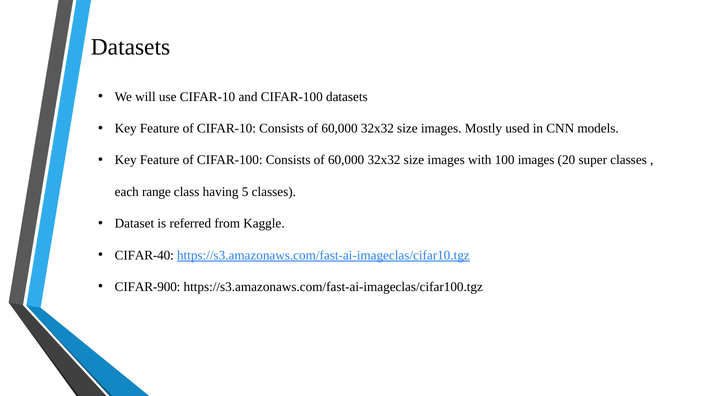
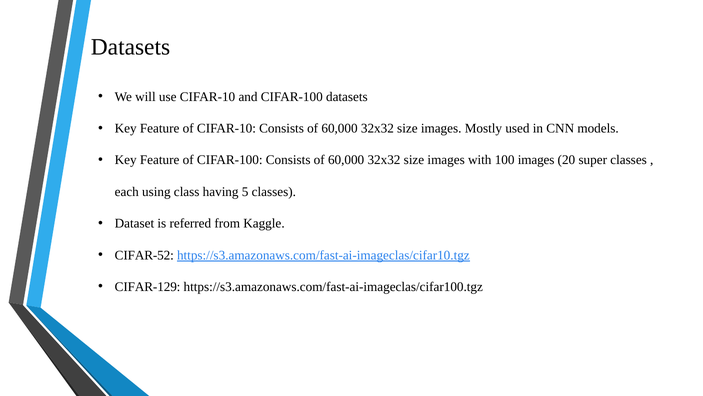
range: range -> using (156, 192)
CIFAR-40: CIFAR-40 -> CIFAR-52 (144, 255)
CIFAR-900: CIFAR-900 -> CIFAR-129 (148, 286)
